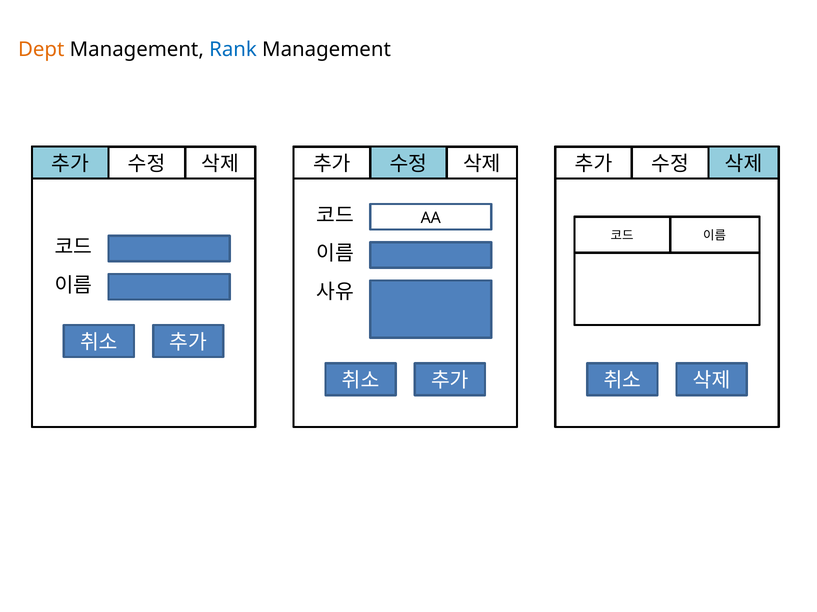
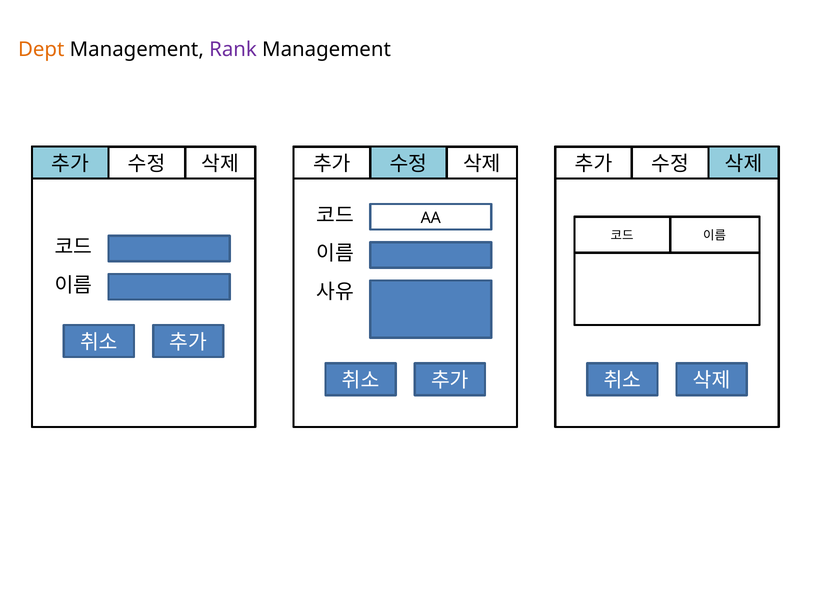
Rank colour: blue -> purple (233, 50)
